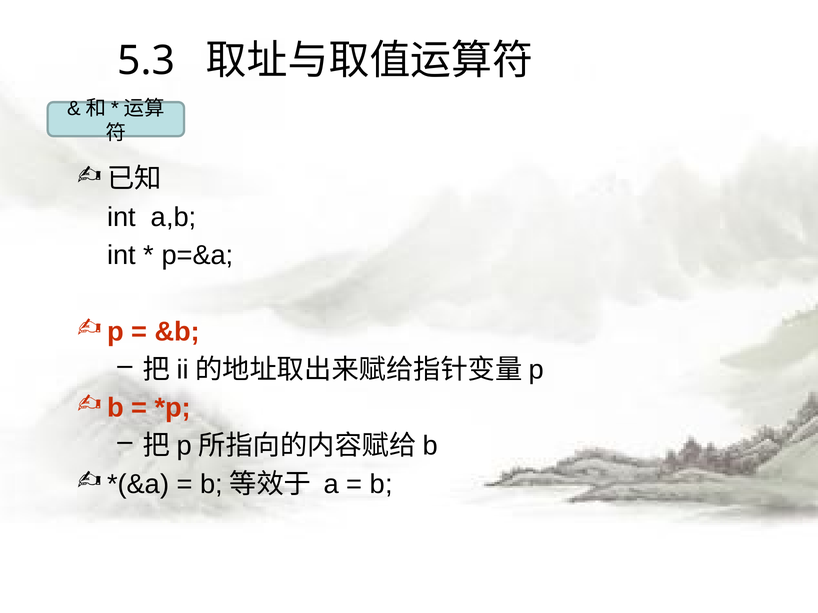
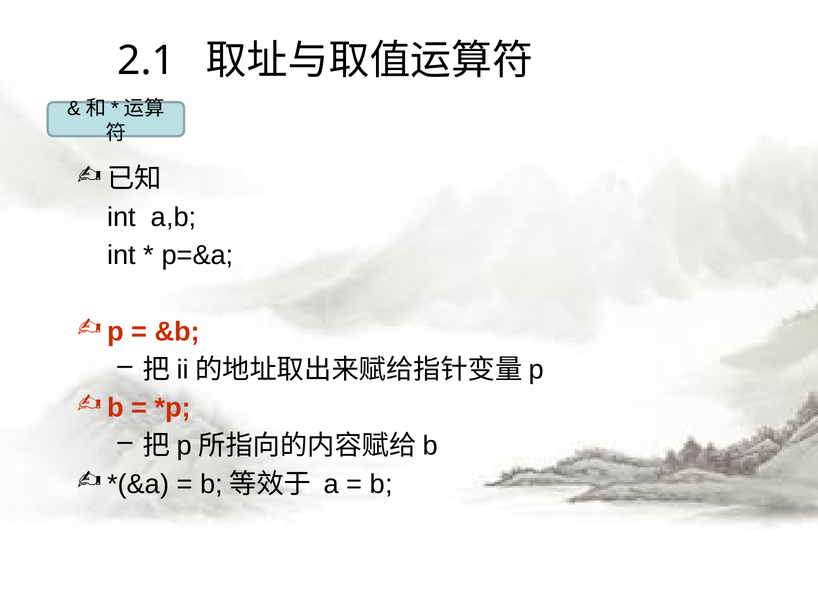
5.3: 5.3 -> 2.1 (146, 61)
